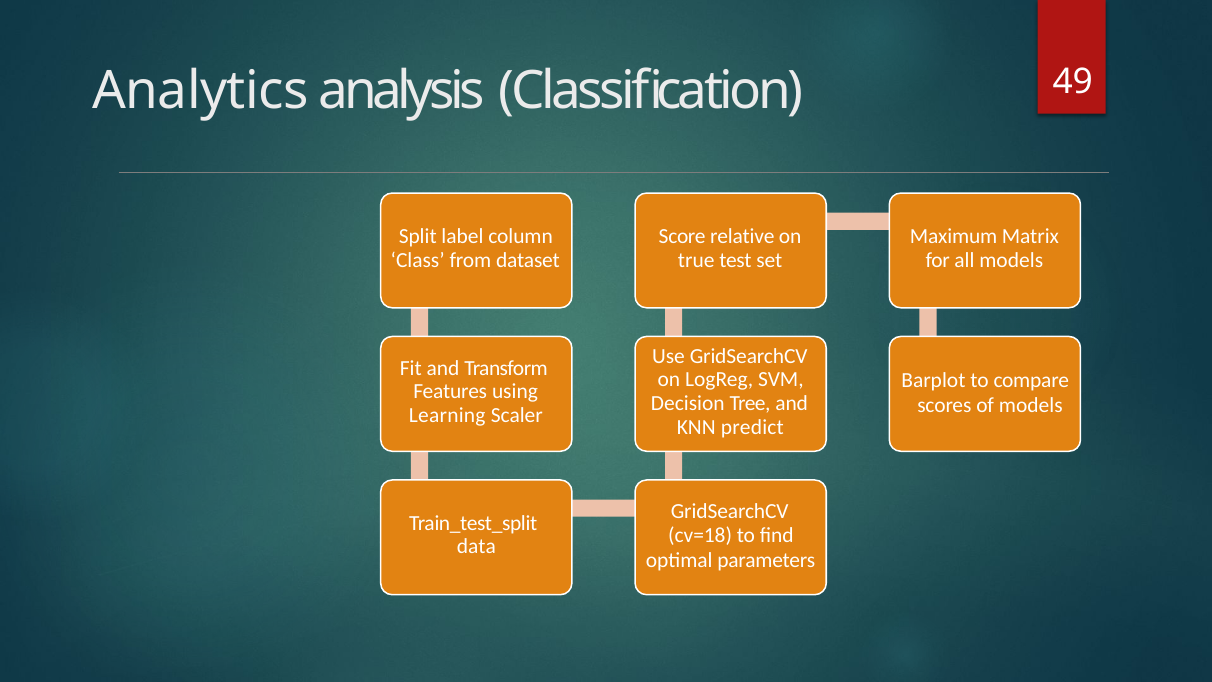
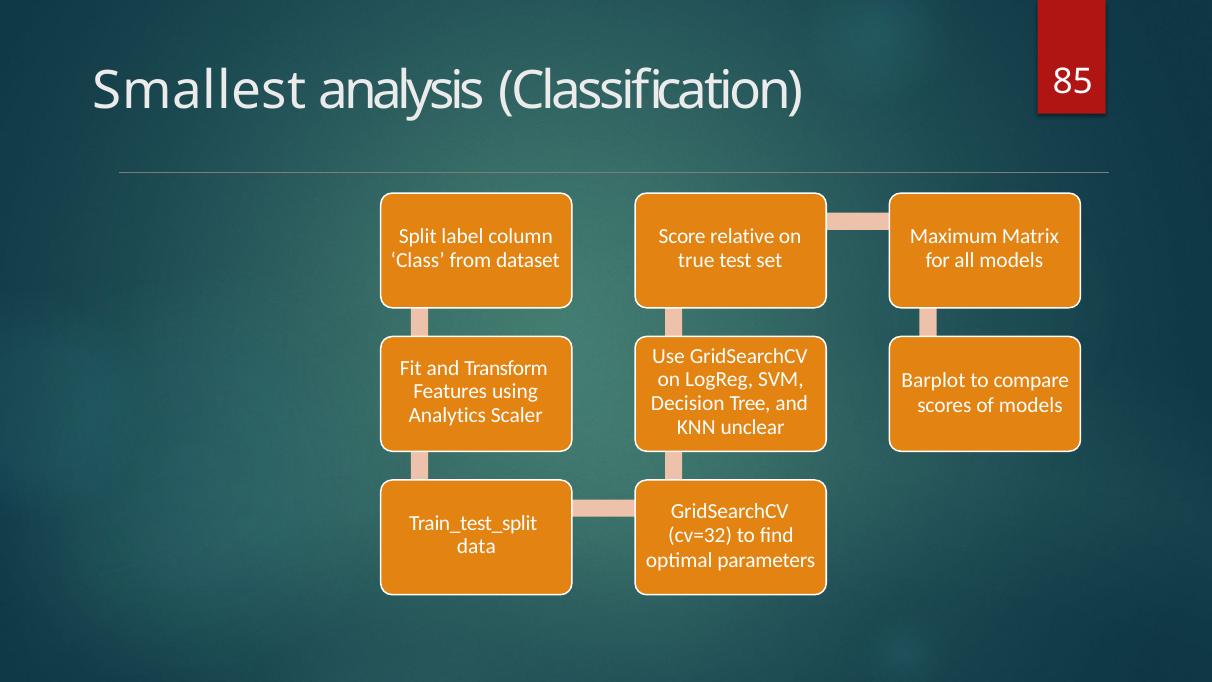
Analytics: Analytics -> Smallest (200, 91)
49: 49 -> 85 (1073, 81)
Learning: Learning -> Analytics (447, 415)
predict: predict -> unclear (753, 427)
cv=18: cv=18 -> cv=32 (700, 535)
